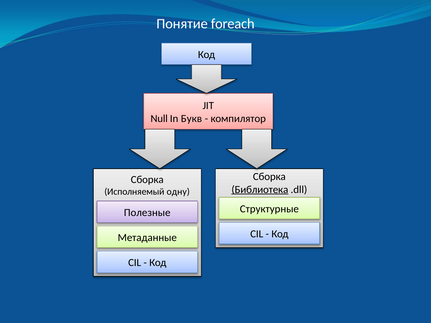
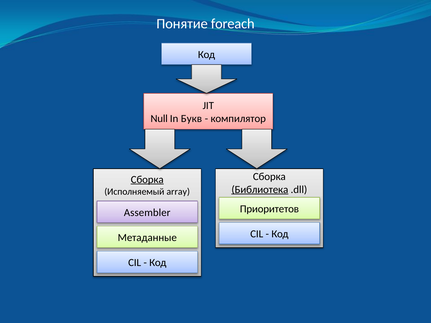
Сборка underline: none -> present (147, 180)
одну: одну -> array (178, 192)
Структурные: Структурные -> Приоритетов (269, 209)
Полезные: Полезные -> Assembler (147, 213)
